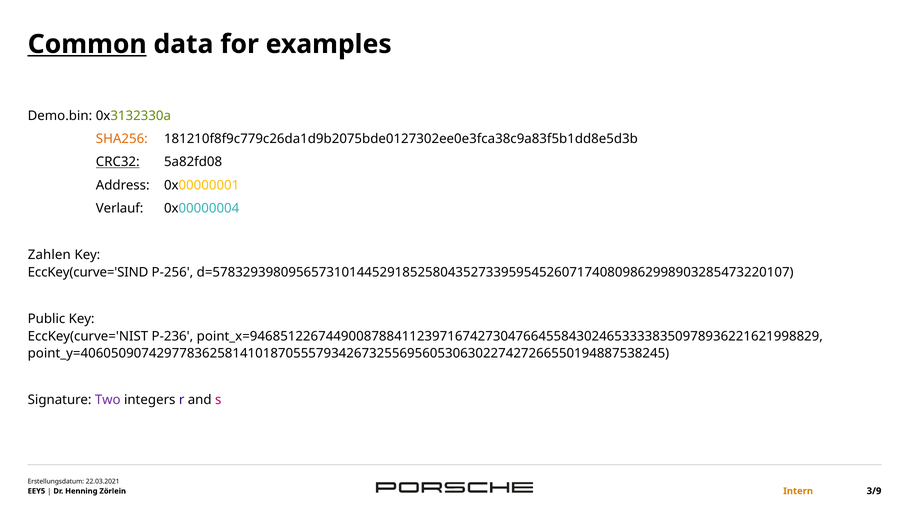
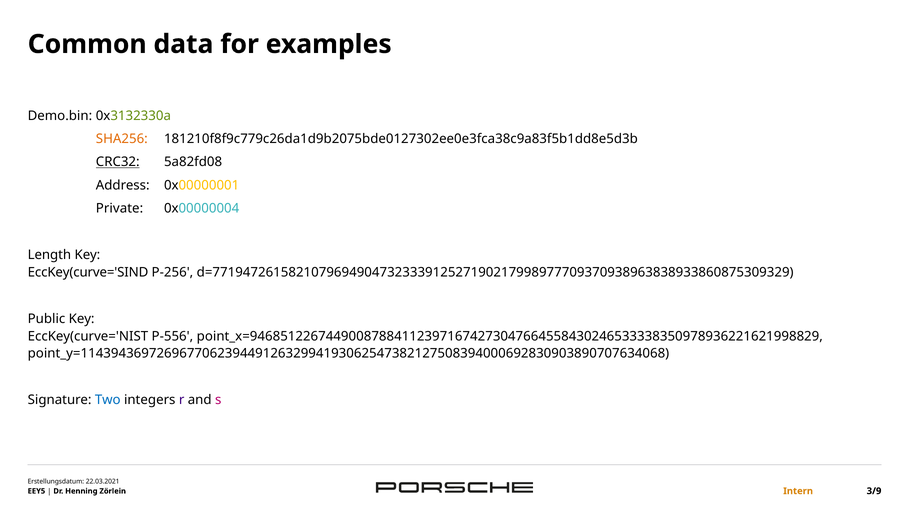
Common underline: present -> none (87, 44)
Verlauf: Verlauf -> Private (120, 209)
Zahlen: Zahlen -> Length (49, 255)
d=5783293980956573101445291852580435273395954526071740809862998903285473220107: d=5783293980956573101445291852580435273395954526071740809862998903285473220107 -> d=7719472615821079694904732333912527190217998977709370938963838933860875309329 (495, 272)
P-236: P-236 -> P-556 (172, 336)
point_y=40605090742977836258141018705557934267325569560530630227427266550194887538245: point_y=40605090742977836258141018705557934267325569560530630227427266550194887538245 -> point_y=11439436972696770623944912632994193062547382127508394000692830903890707634068 (348, 354)
Two colour: purple -> blue (108, 400)
